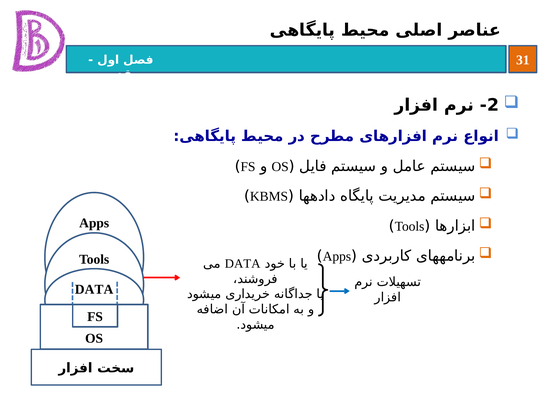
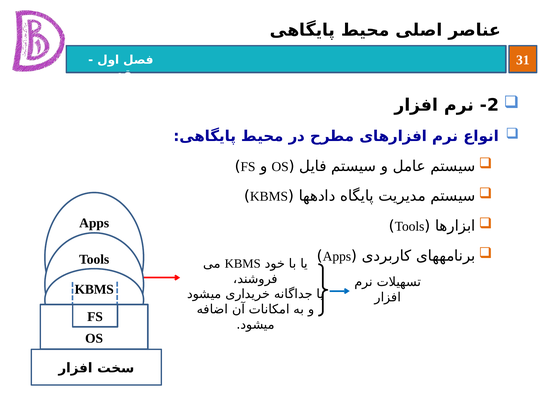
DATA: DATA -> KBMS (243, 264)
DATA: DATA -> KBMS (94, 290)
